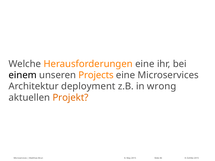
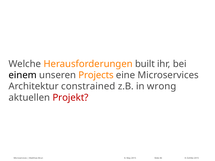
Herausforderungen eine: eine -> built (145, 64)
deployment: deployment -> constrained (88, 86)
Projekt colour: orange -> red (70, 98)
